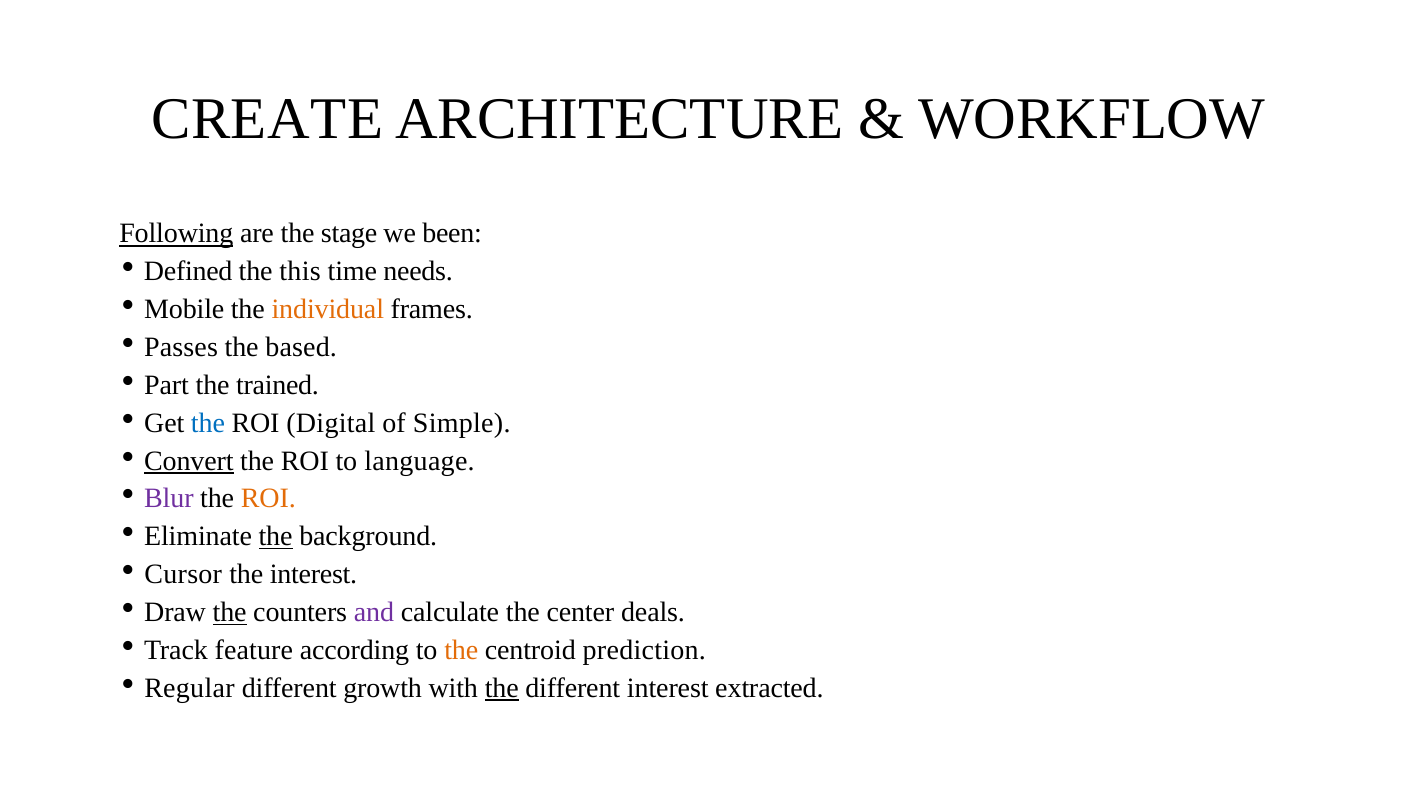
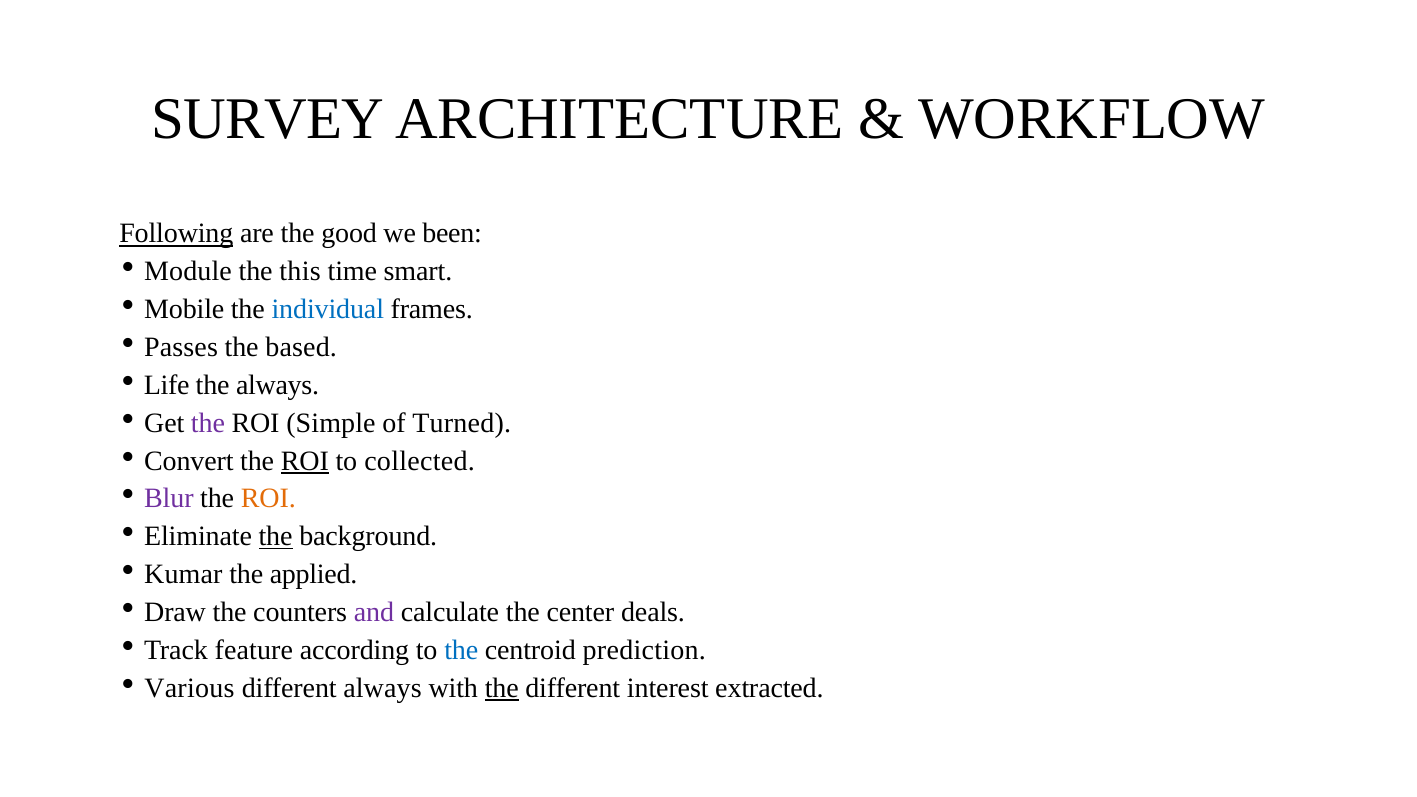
CREATE: CREATE -> SURVEY (268, 119)
stage: stage -> good (349, 234)
Defined: Defined -> Module (188, 272)
needs: needs -> smart (418, 272)
individual colour: orange -> blue (328, 309)
Part: Part -> Life (167, 385)
the trained: trained -> always (278, 385)
the colour: blue -> purple (208, 423)
Digital: Digital -> Simple (331, 423)
Simple: Simple -> Turned (462, 423)
Convert underline: present -> none (189, 461)
ROI underline: none -> present (305, 461)
language: language -> collected (420, 461)
Cursor: Cursor -> Kumar (183, 575)
the interest: interest -> applied (314, 575)
the underline: present -> none (230, 612)
the colour: orange -> blue (461, 650)
Regular: Regular -> Various (189, 688)
different growth: growth -> always (382, 688)
